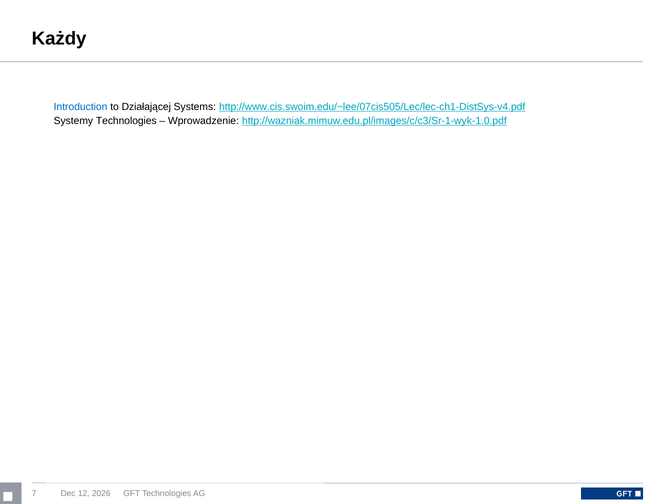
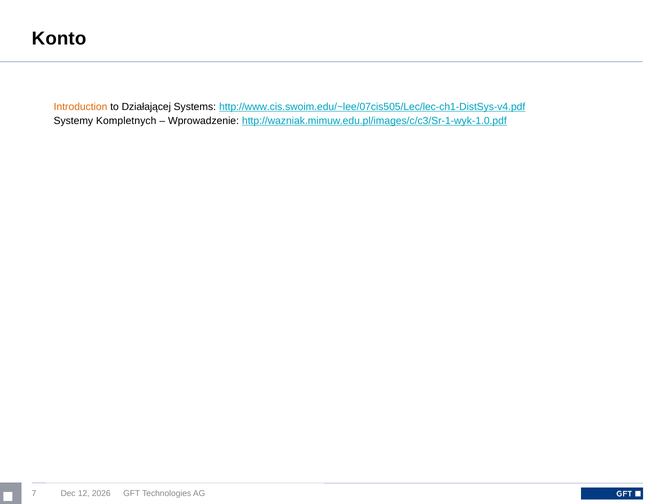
Każdy: Każdy -> Konto (59, 39)
Introduction colour: blue -> orange (81, 107)
Systemy Technologies: Technologies -> Kompletnych (126, 121)
